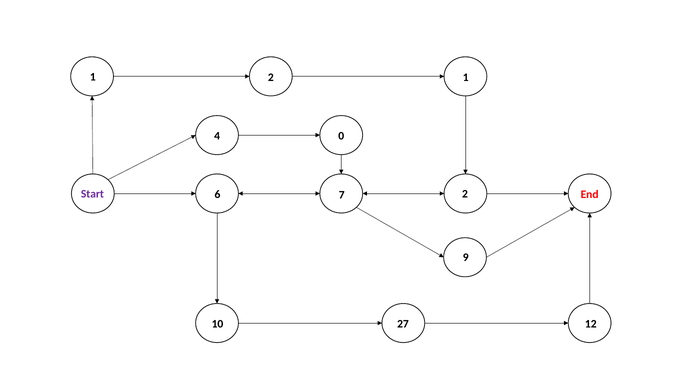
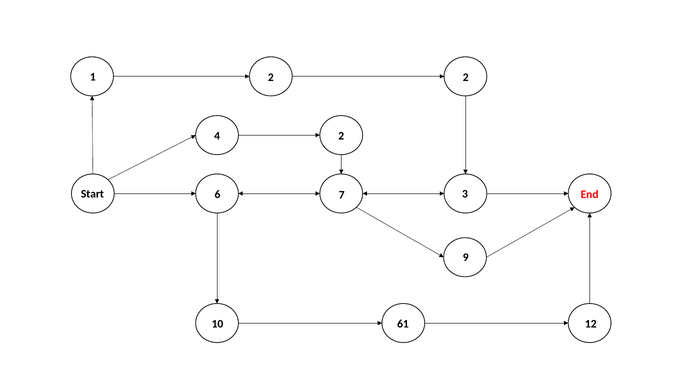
2 1: 1 -> 2 (466, 77)
4 0: 0 -> 2 (341, 136)
Start colour: purple -> black (92, 194)
7 2: 2 -> 3 (465, 194)
27: 27 -> 61 (403, 324)
